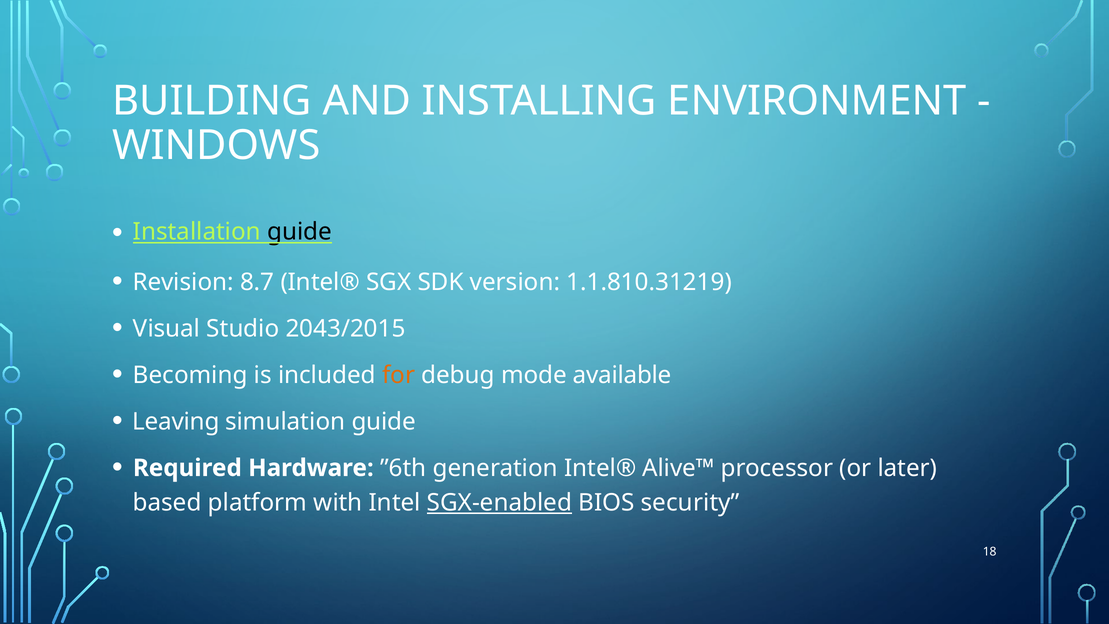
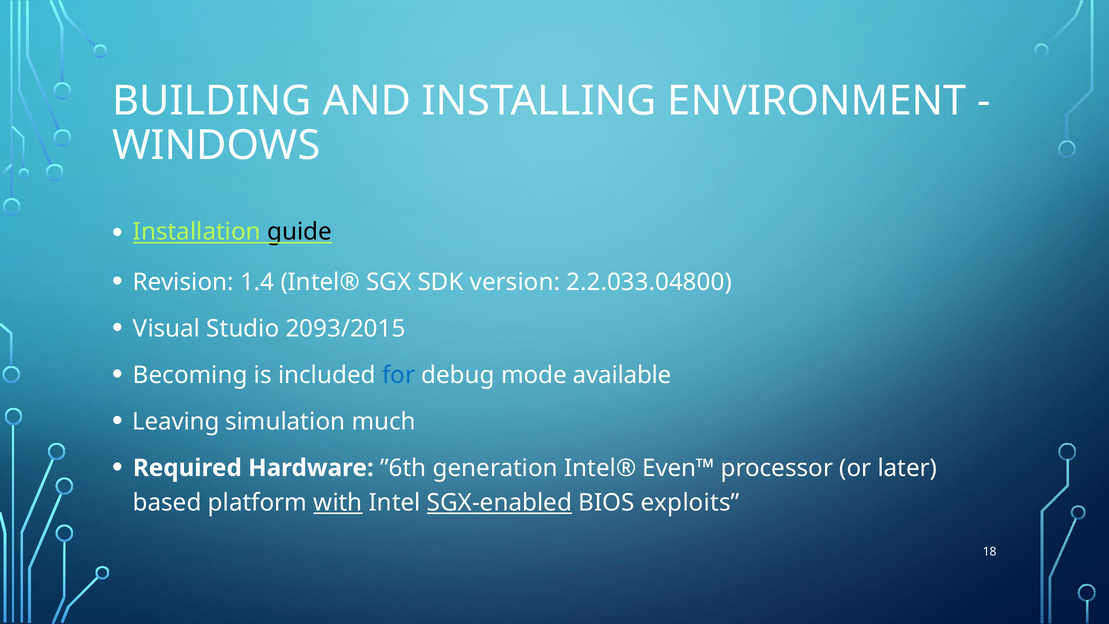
8.7: 8.7 -> 1.4 (257, 282)
1.1.810.31219: 1.1.810.31219 -> 2.2.033.04800 (649, 282)
2043/2015: 2043/2015 -> 2093/2015 (346, 328)
for colour: orange -> blue (399, 375)
simulation guide: guide -> much (384, 421)
Alive™: Alive™ -> Even™ (679, 468)
with underline: none -> present (338, 503)
security: security -> exploits (690, 503)
